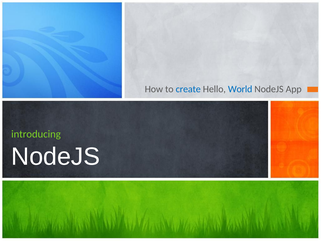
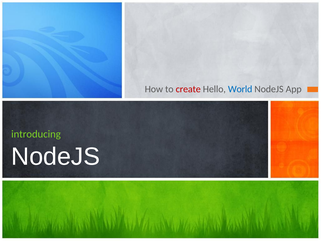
create colour: blue -> red (188, 89)
